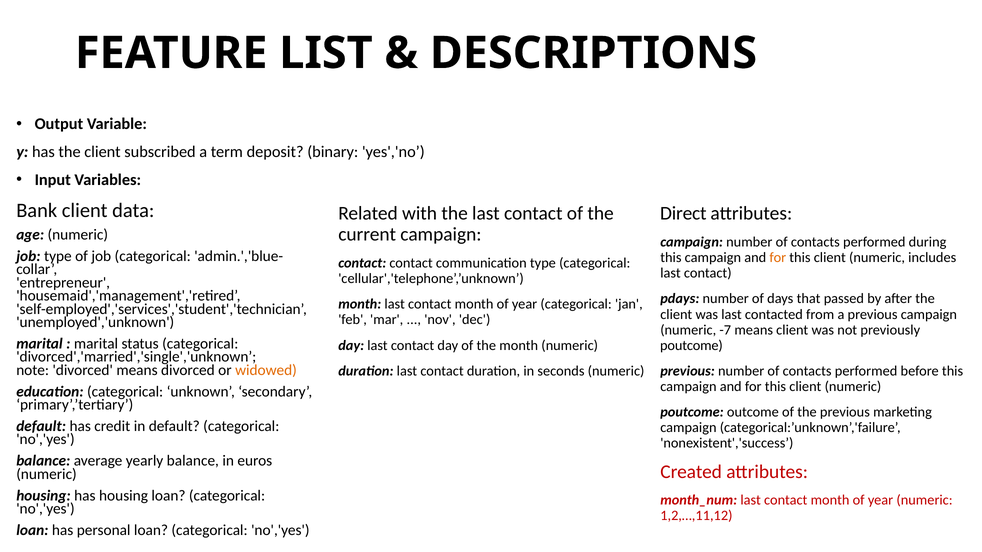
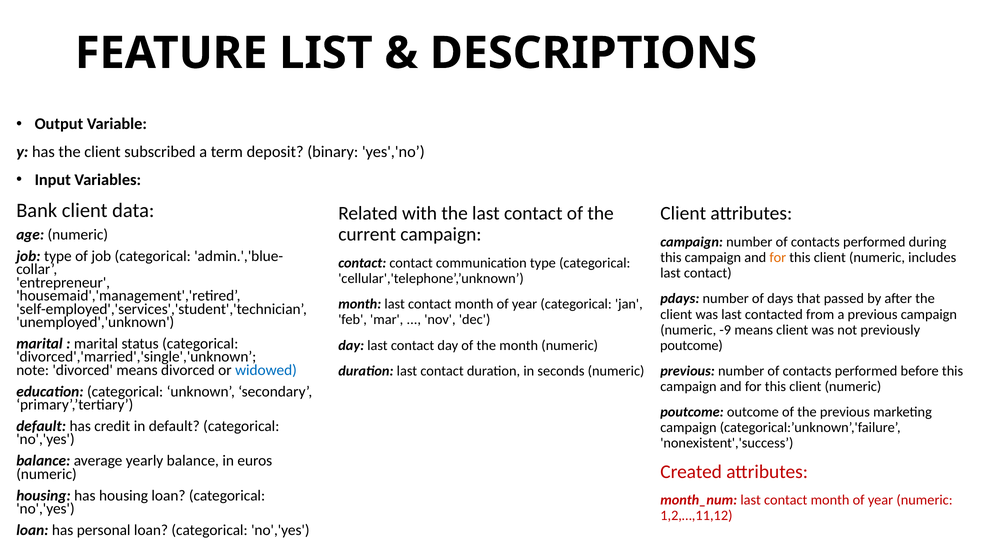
Direct: Direct -> Client (683, 214)
-7: -7 -> -9 (725, 330)
widowed colour: orange -> blue (266, 370)
